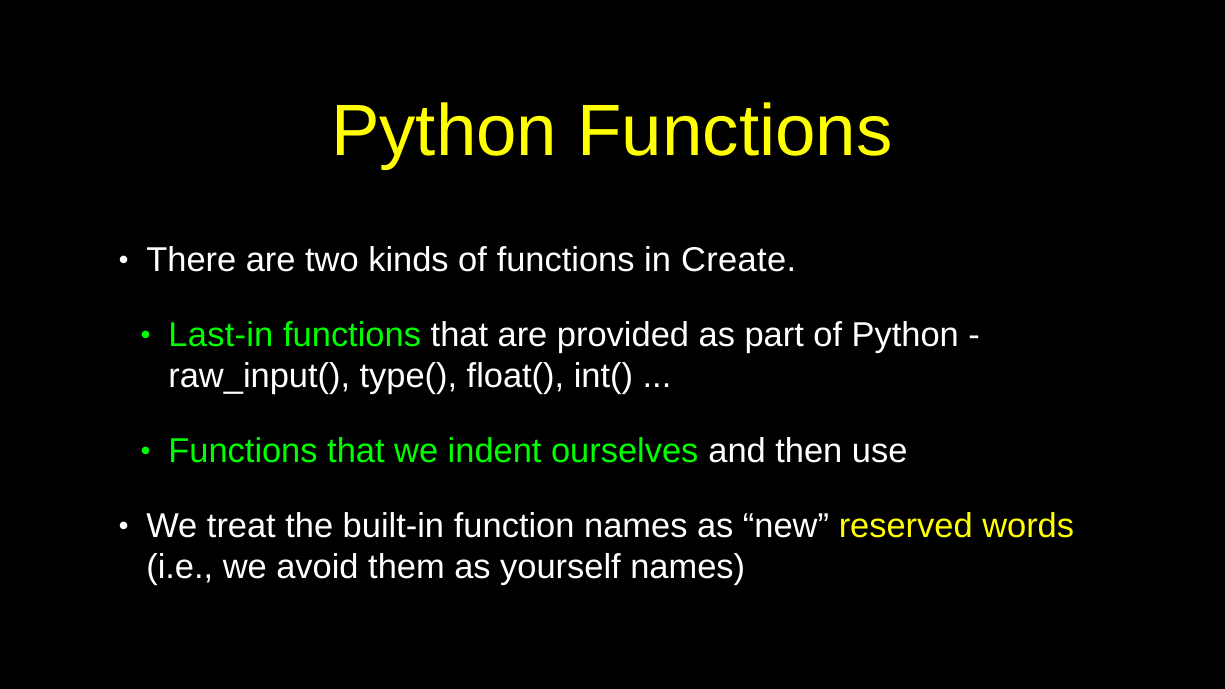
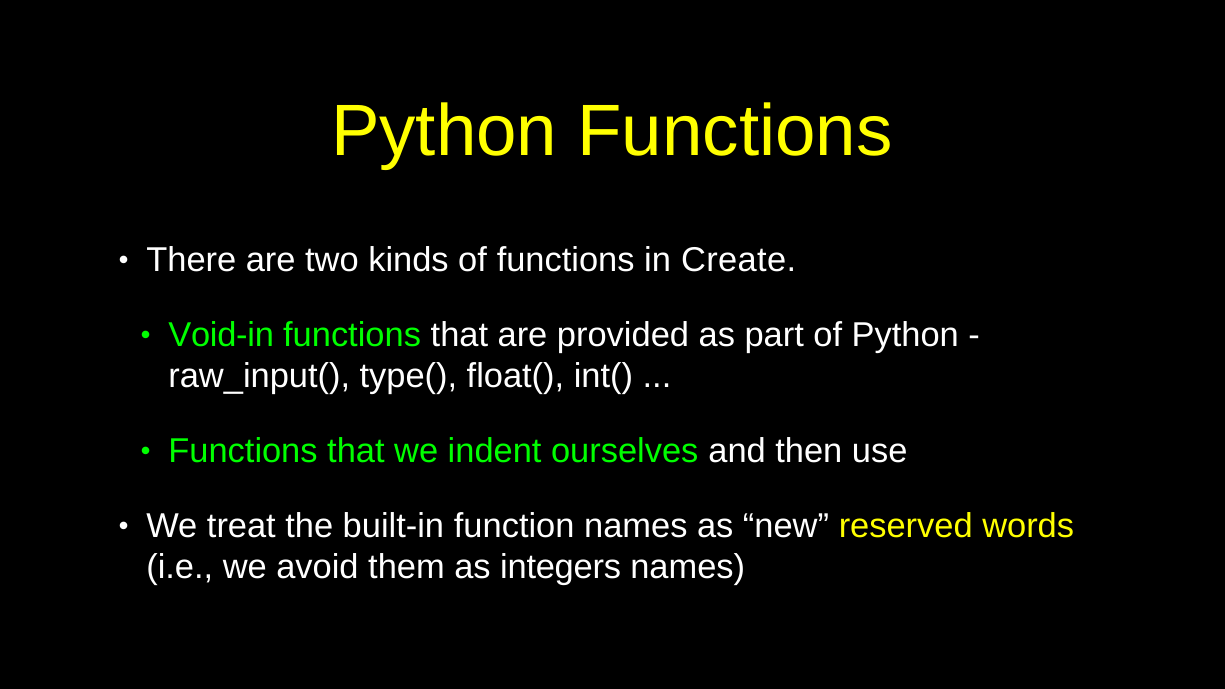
Last-in: Last-in -> Void-in (221, 335)
yourself: yourself -> integers (561, 567)
